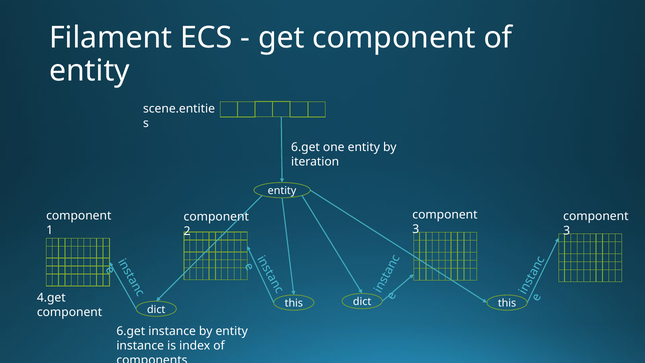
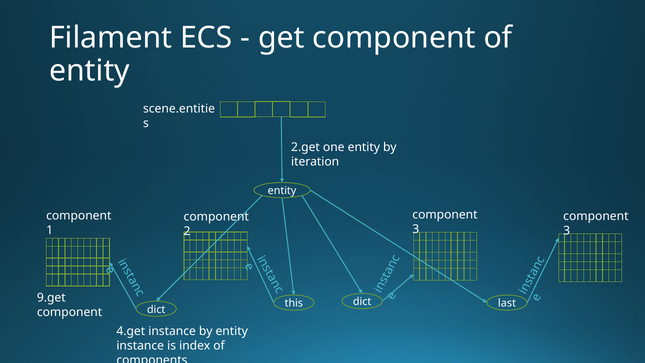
6.get: 6.get -> 2.get (305, 147)
4.get: 4.get -> 9.get (51, 298)
this: this -> last (507, 303)
6.get: 6.get -> 4.get (131, 331)
